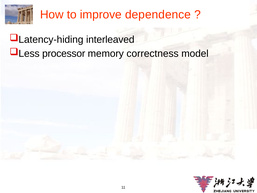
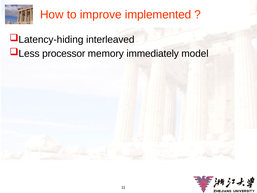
dependence: dependence -> implemented (158, 15)
correctness: correctness -> immediately (153, 54)
